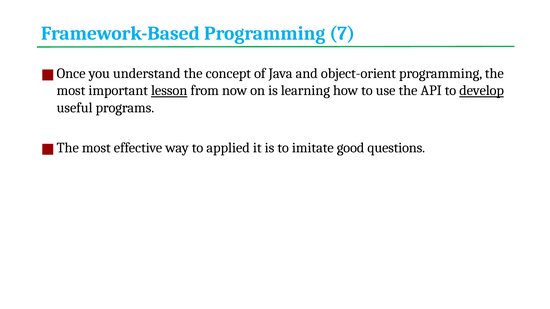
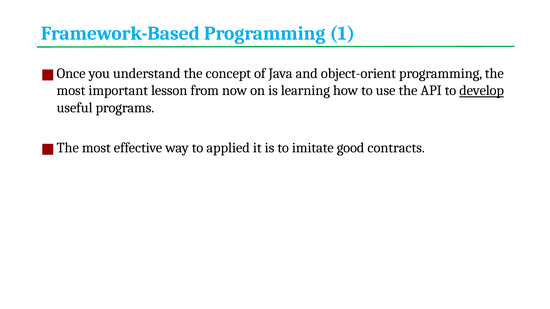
7: 7 -> 1 (342, 34)
lesson underline: present -> none (169, 91)
questions: questions -> contracts (396, 148)
